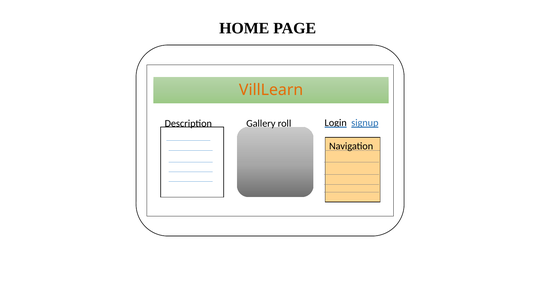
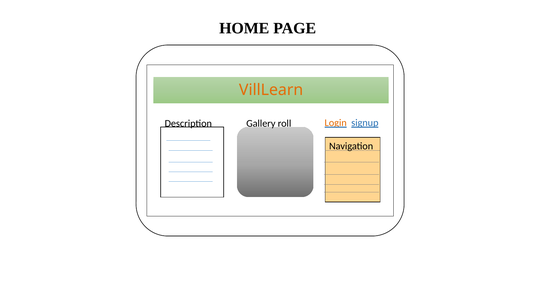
Login colour: black -> orange (336, 123)
